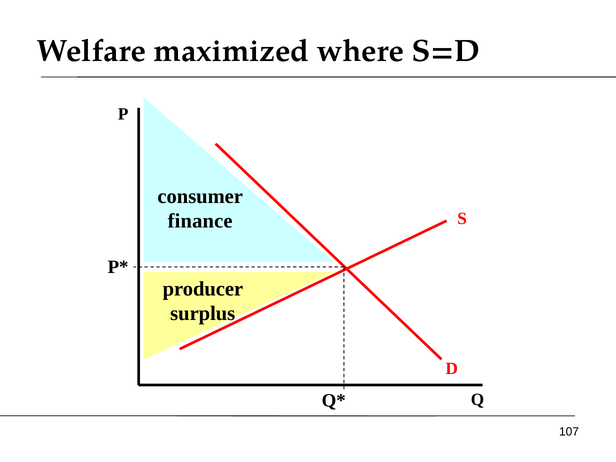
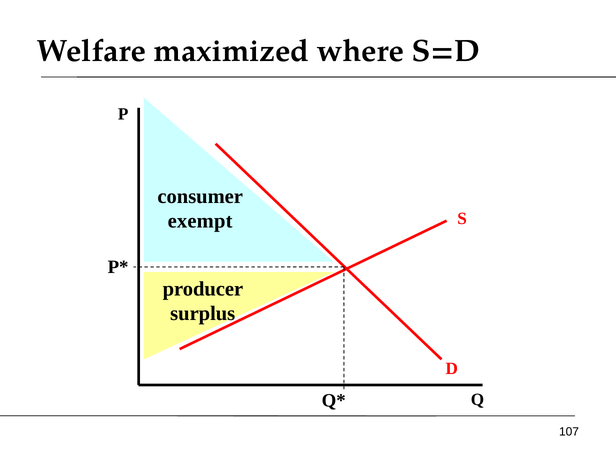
finance: finance -> exempt (200, 221)
